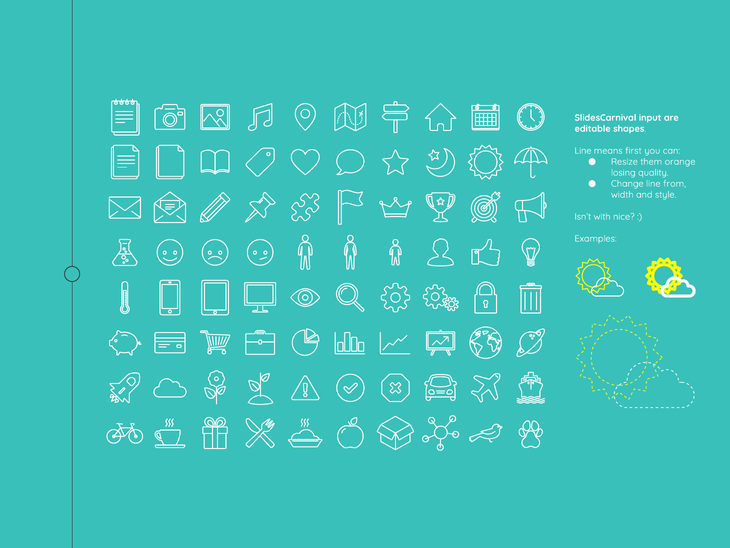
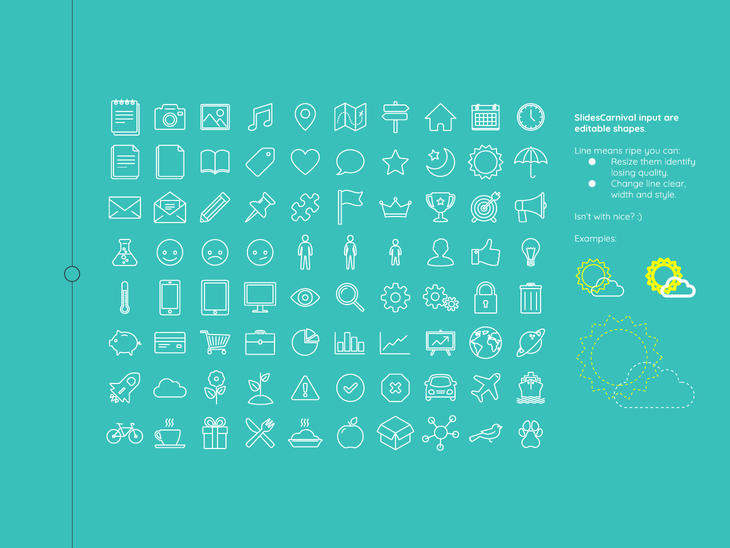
first: first -> ripe (633, 151)
orange: orange -> identify (680, 162)
from: from -> clear (675, 183)
